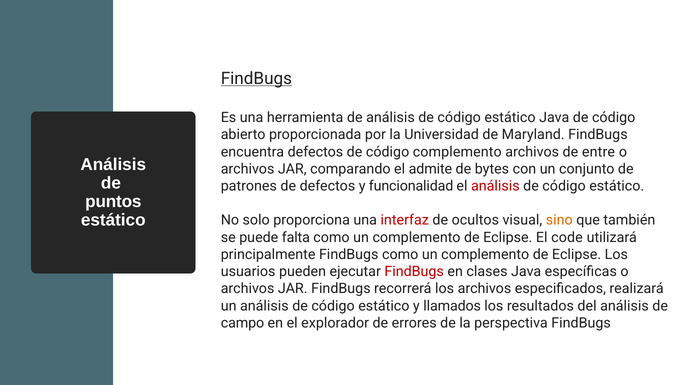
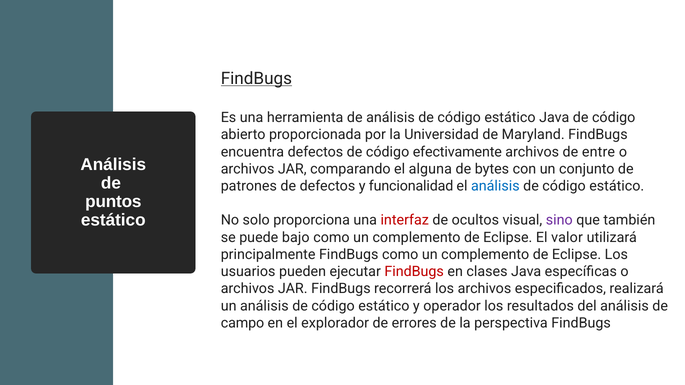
código complemento: complemento -> efectivamente (457, 152)
admite: admite -> alguna (430, 169)
análisis colour: red -> blue (495, 186)
sino colour: orange -> purple (559, 220)
falta: falta -> bajo (296, 238)
code: code -> valor (567, 238)
llamados: llamados -> operador (452, 306)
